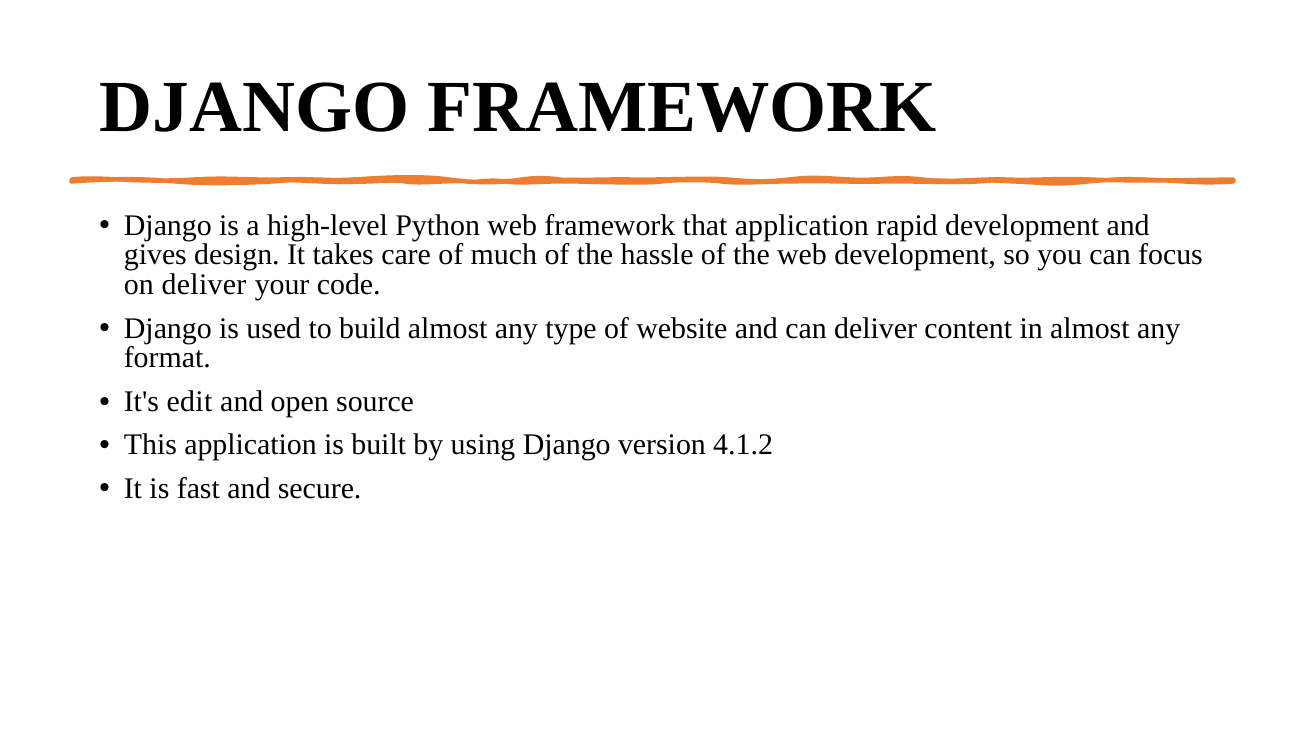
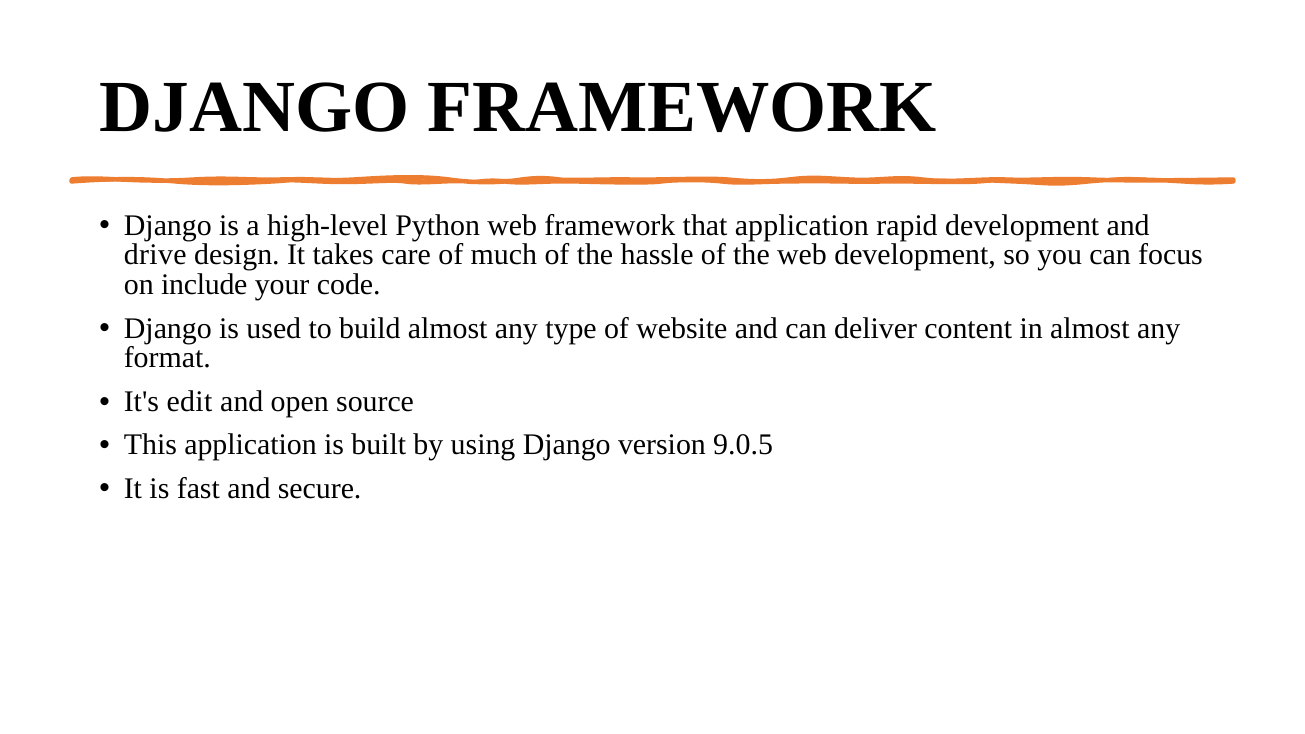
gives: gives -> drive (155, 255)
on deliver: deliver -> include (204, 285)
4.1.2: 4.1.2 -> 9.0.5 (743, 445)
